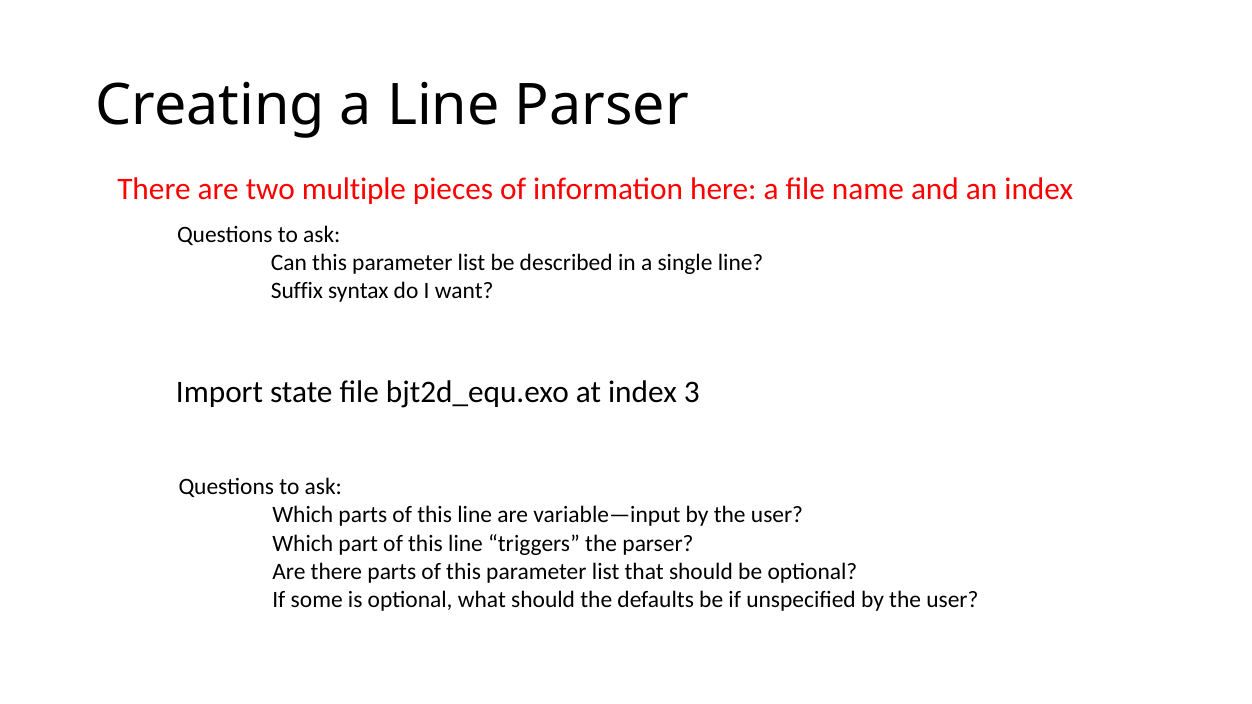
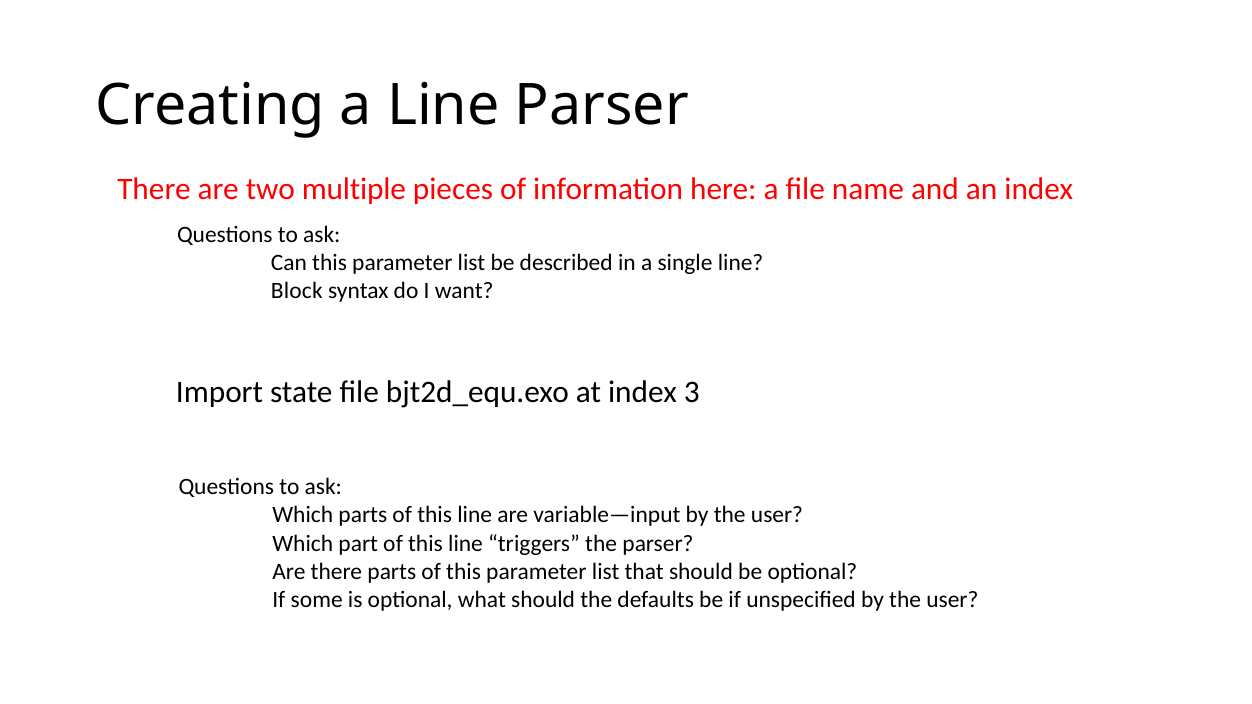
Suffix: Suffix -> Block (297, 291)
